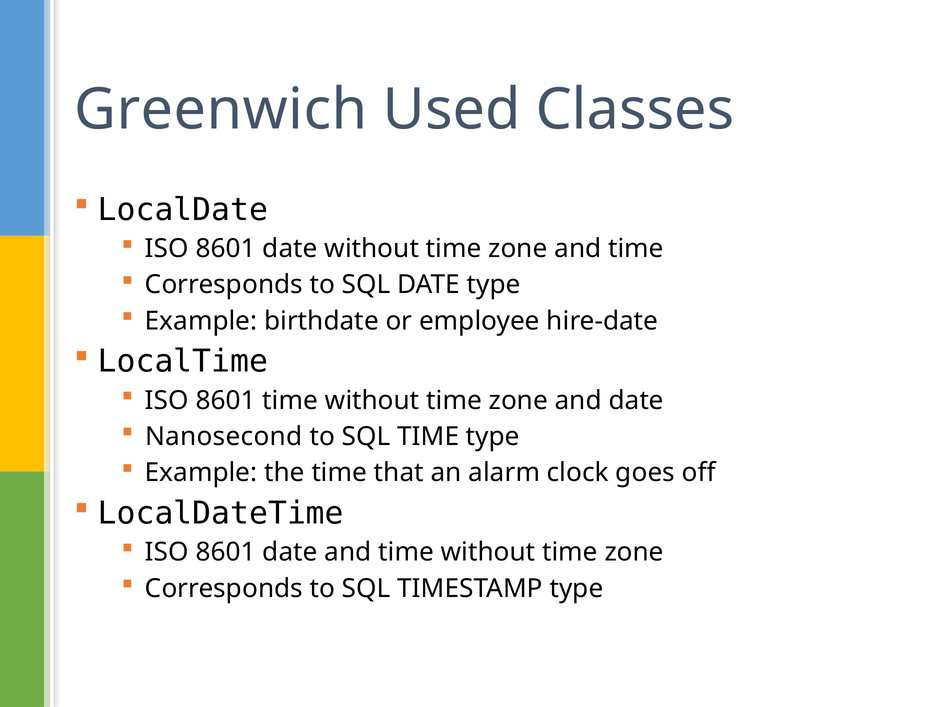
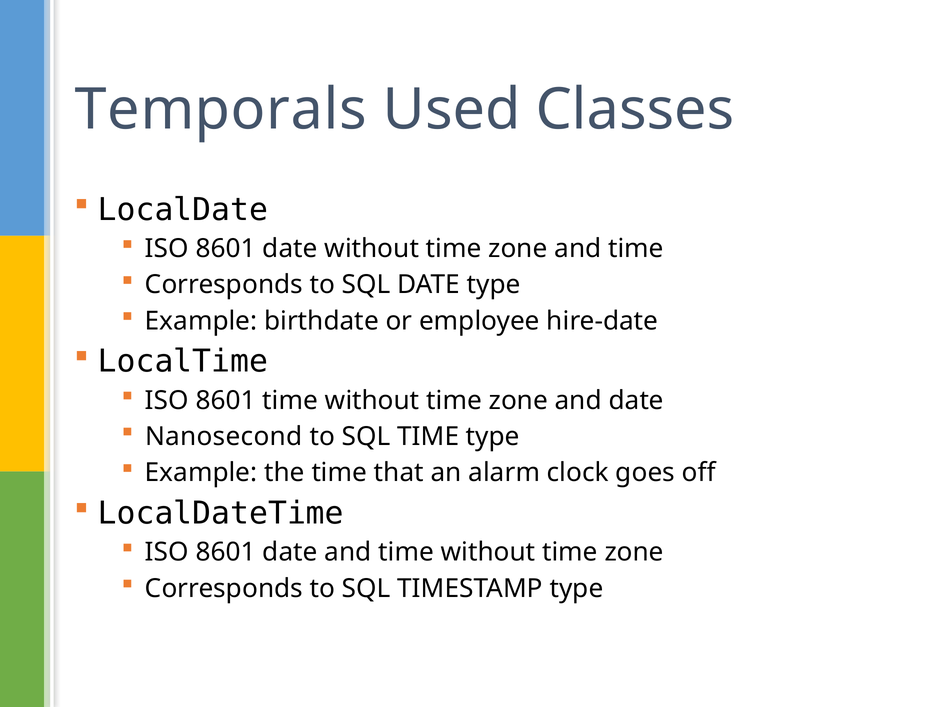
Greenwich: Greenwich -> Temporals (221, 110)
